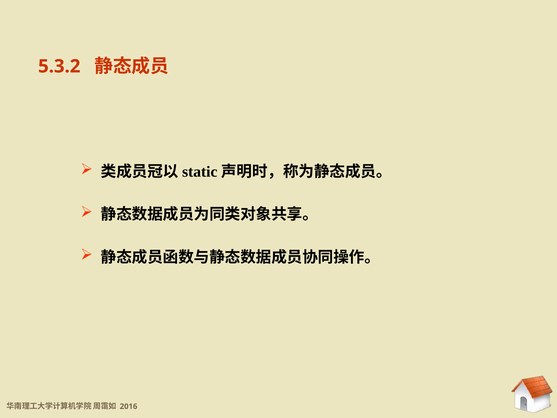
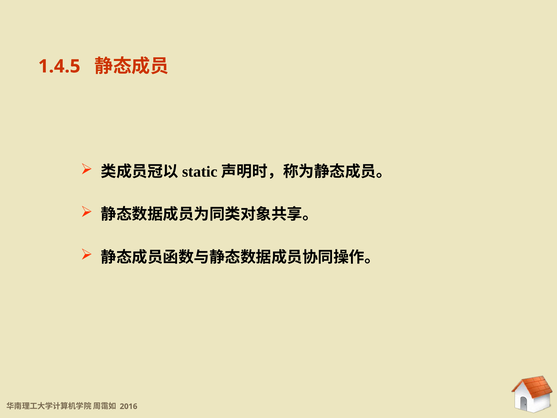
5.3.2: 5.3.2 -> 1.4.5 (59, 66)
